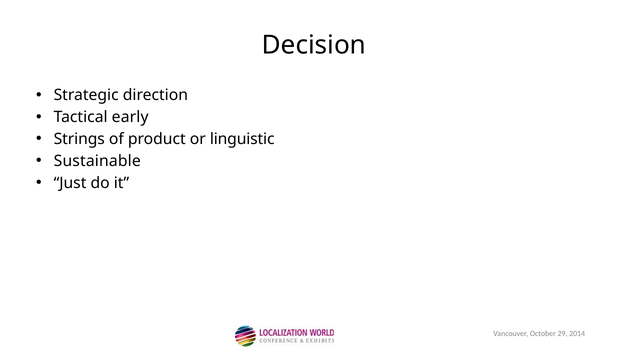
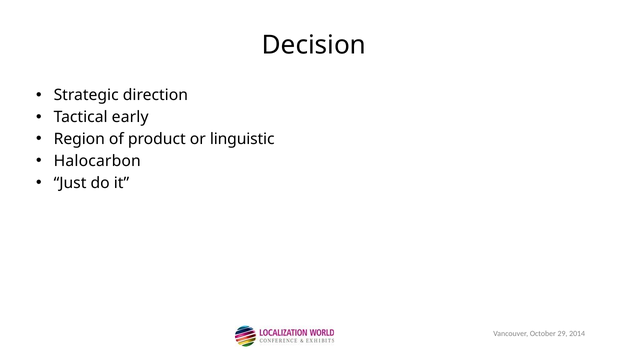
Strings: Strings -> Region (79, 139)
Sustainable: Sustainable -> Halocarbon (97, 161)
